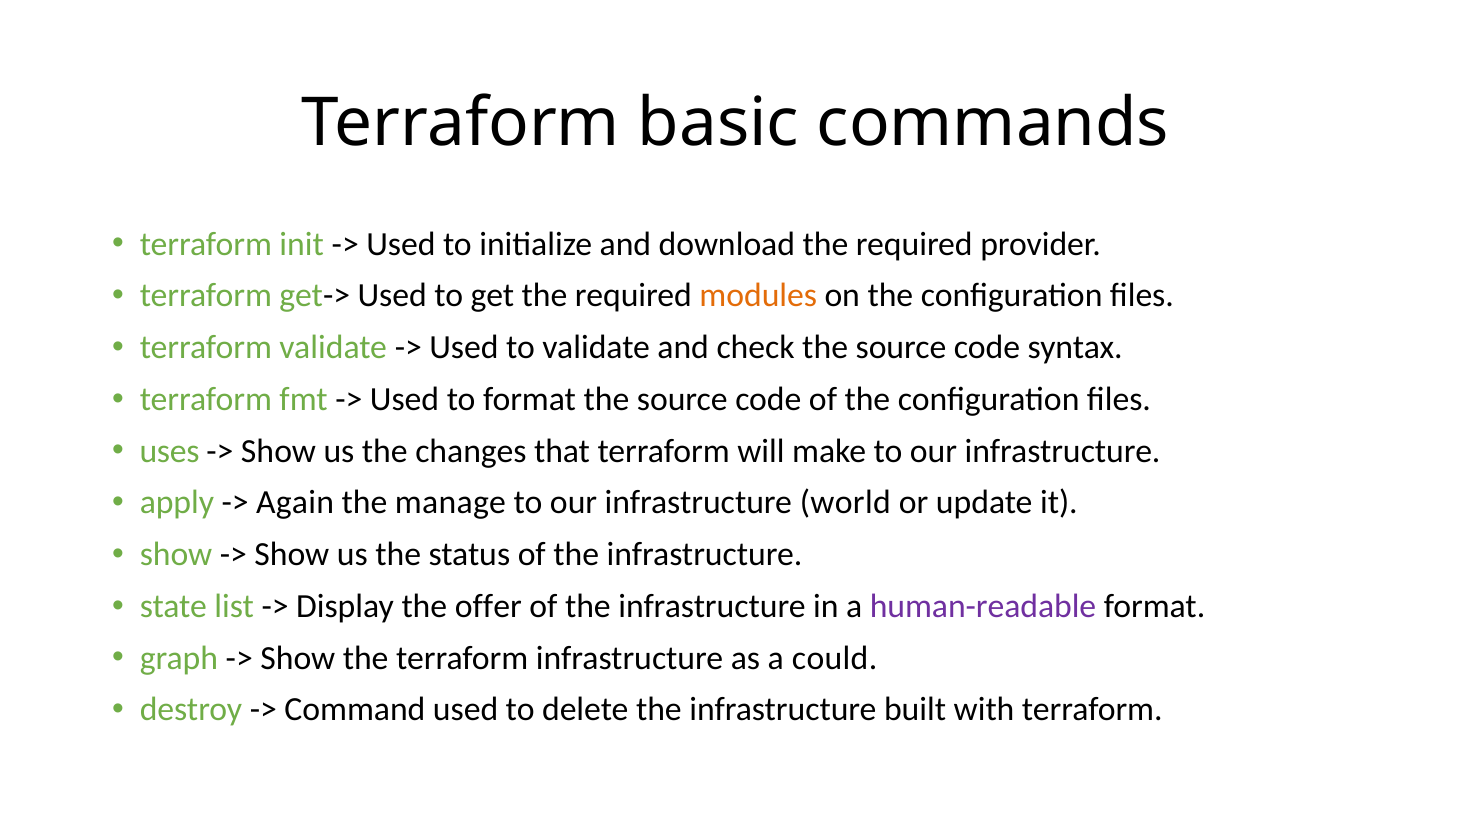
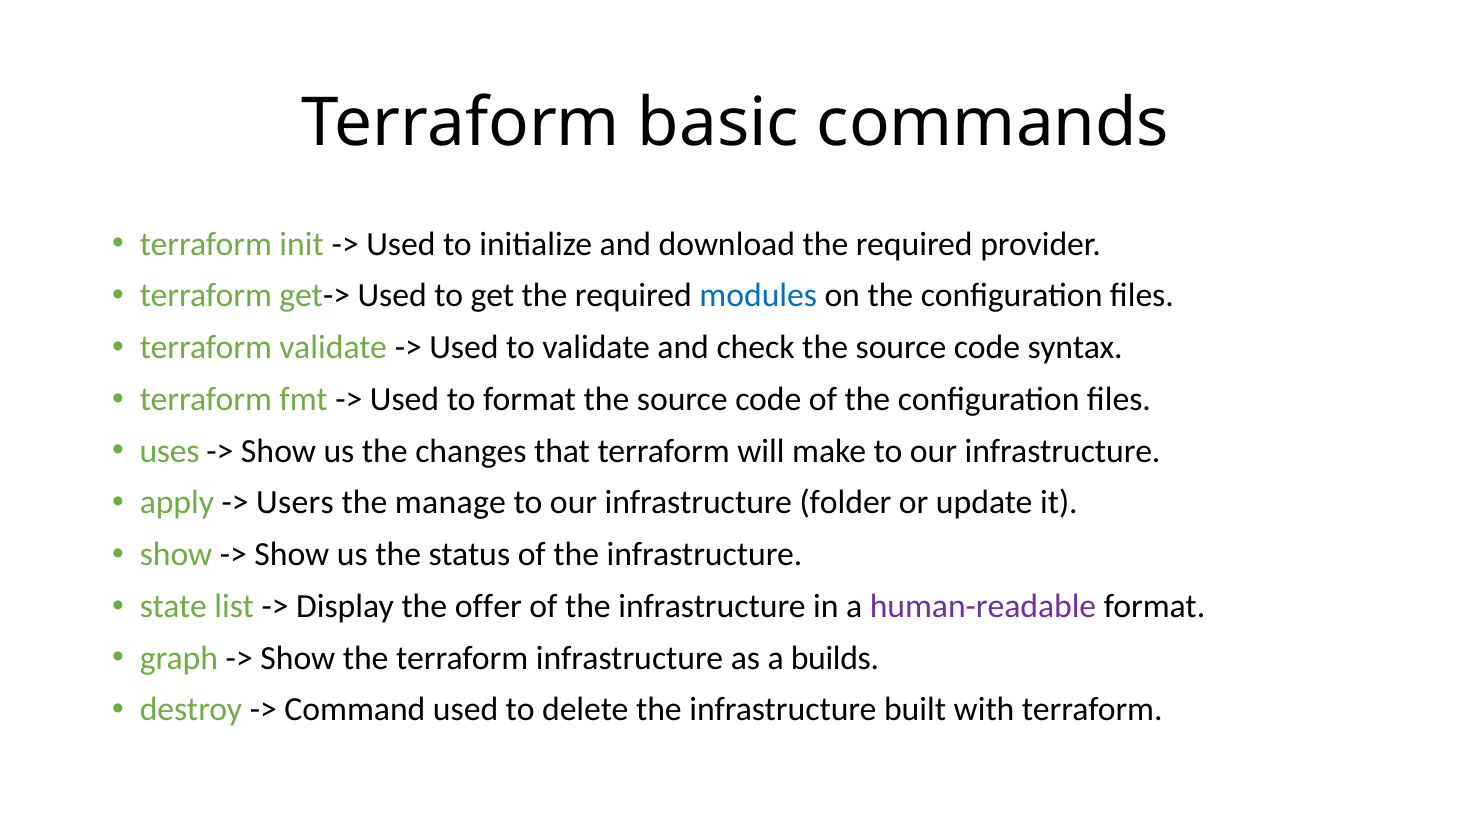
modules colour: orange -> blue (758, 296)
Again: Again -> Users (295, 503)
world: world -> folder (846, 503)
could: could -> builds (835, 658)
